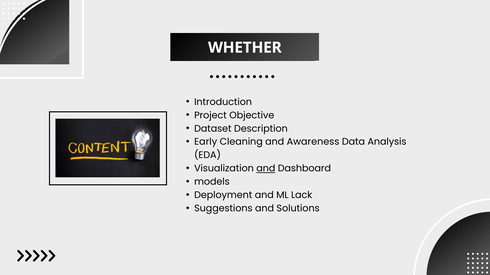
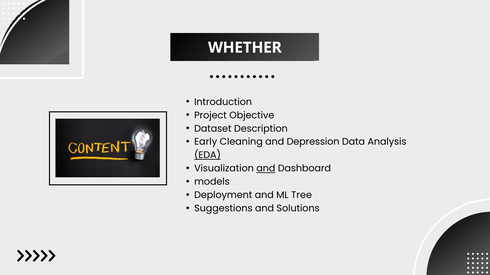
Awareness: Awareness -> Depression (313, 142)
EDA underline: none -> present (208, 156)
Lack: Lack -> Tree (302, 196)
